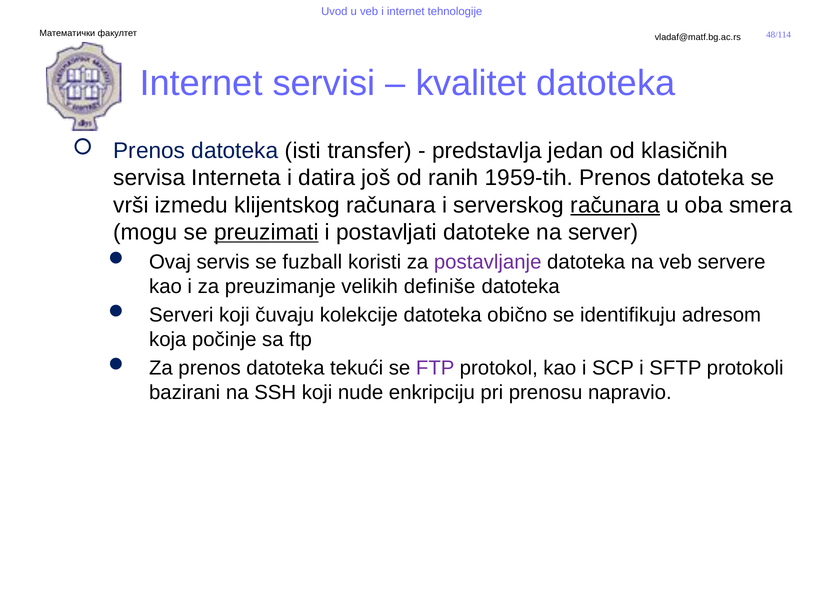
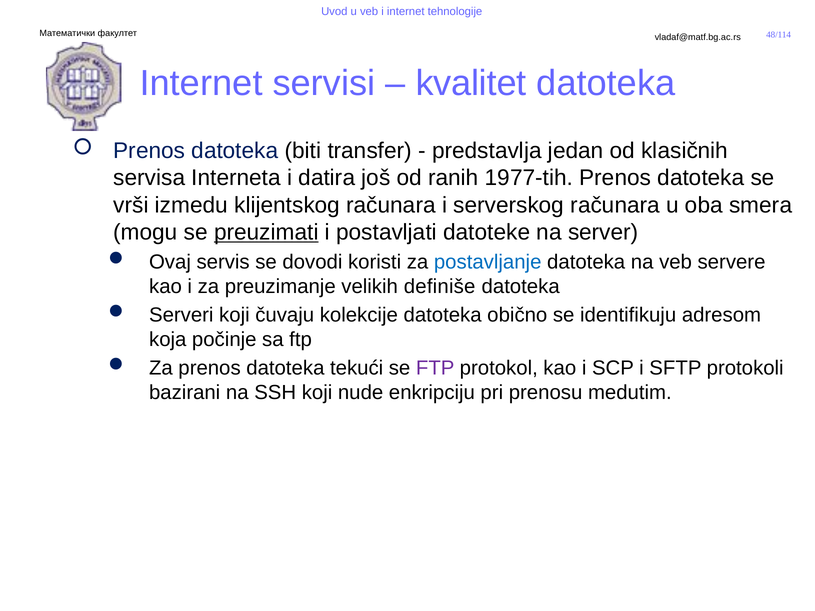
isti: isti -> biti (303, 151)
1959-tih: 1959-tih -> 1977-tih (529, 178)
računara underline: present -> none (615, 205)
fuzball: fuzball -> dovodi (312, 262)
postavljanje colour: purple -> blue (488, 262)
napravio: napravio -> medutim (630, 392)
